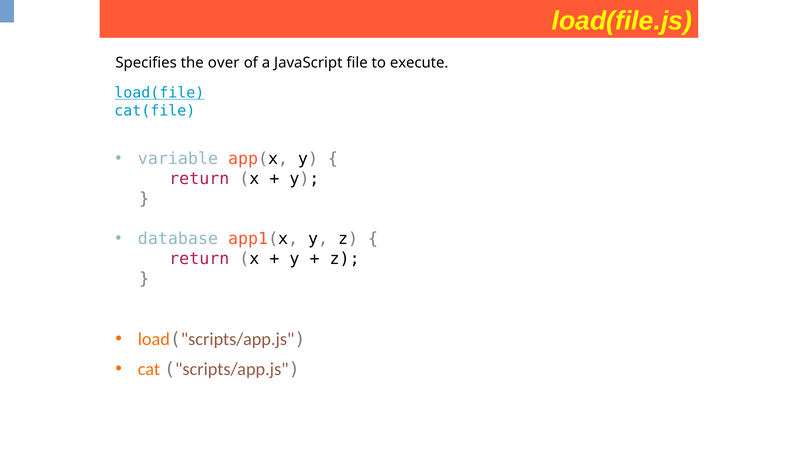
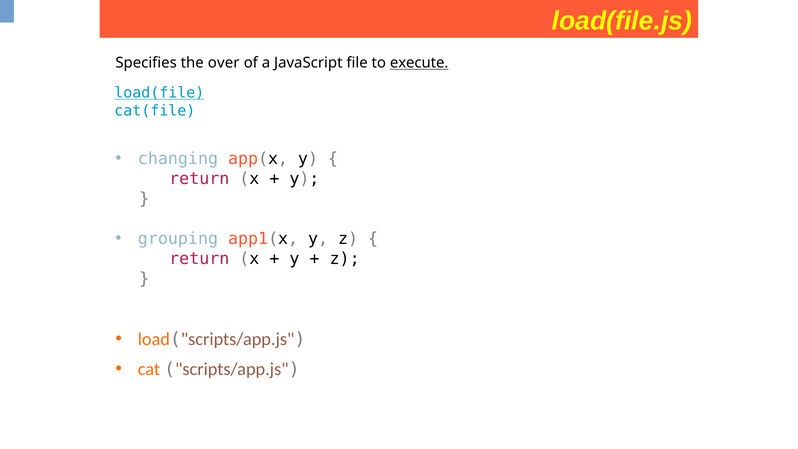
execute underline: none -> present (419, 63)
variable: variable -> changing (178, 159)
database: database -> grouping (178, 239)
